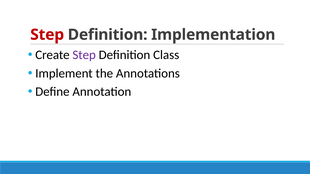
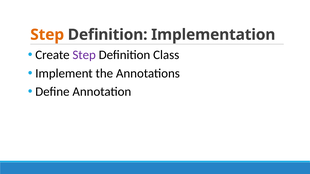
Step colour: red -> orange (47, 35)
